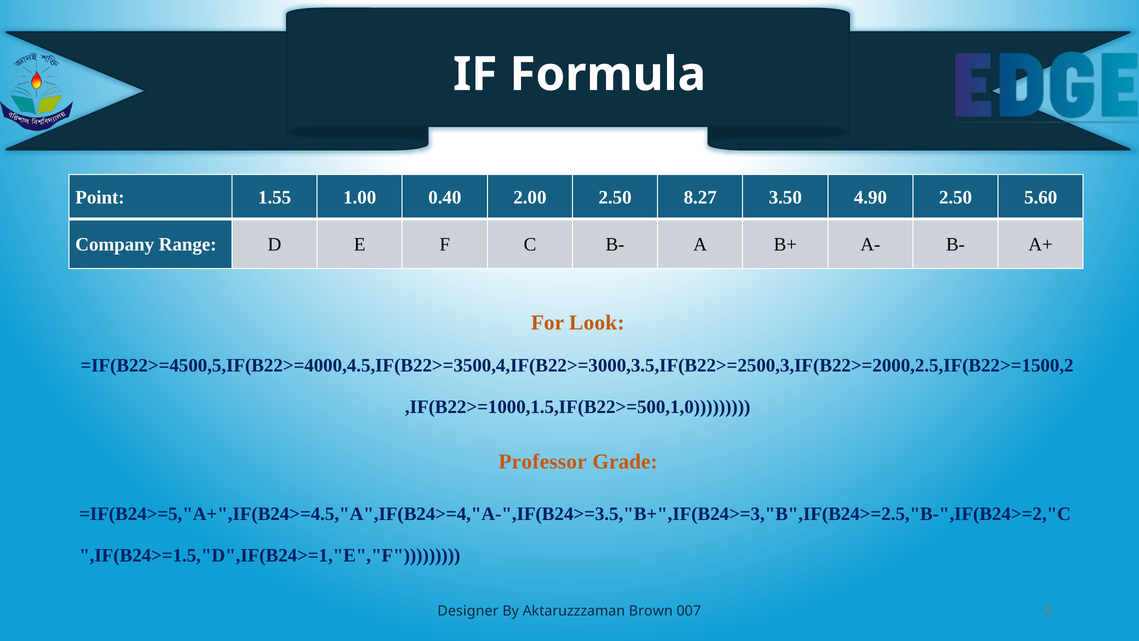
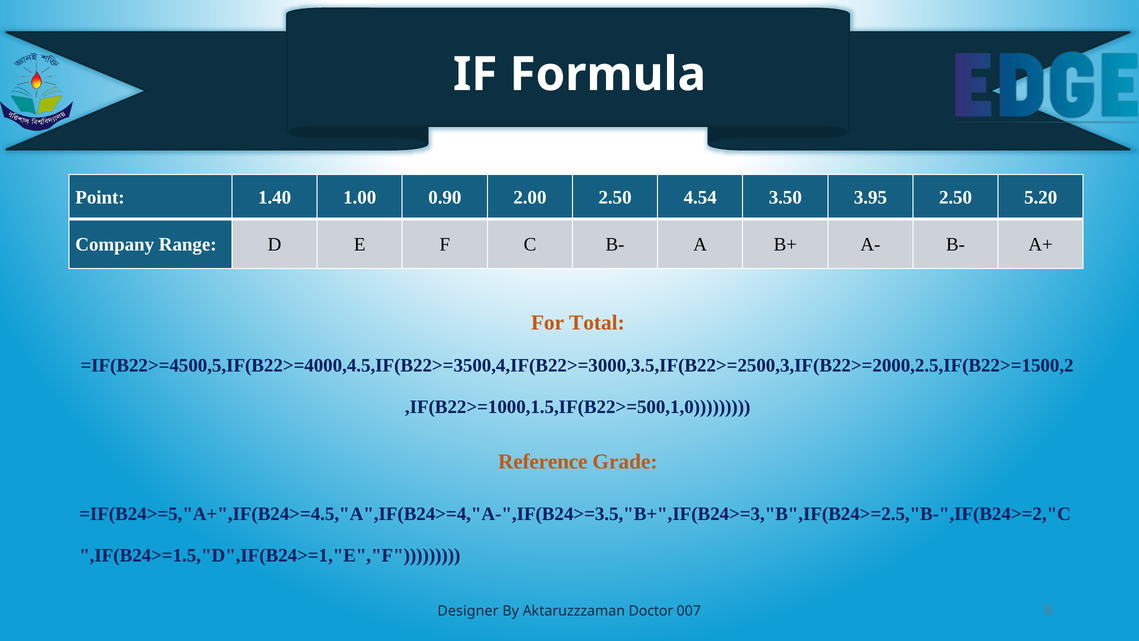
1.55: 1.55 -> 1.40 (275, 198)
0.40: 0.40 -> 0.90 (445, 198)
8.27: 8.27 -> 4.54 (700, 198)
4.90: 4.90 -> 3.95 (870, 198)
5.60: 5.60 -> 5.20 (1041, 198)
Look: Look -> Total (597, 323)
Professor: Professor -> Reference (543, 462)
Brown: Brown -> Doctor (651, 611)
0: 0 -> 9 (1048, 611)
